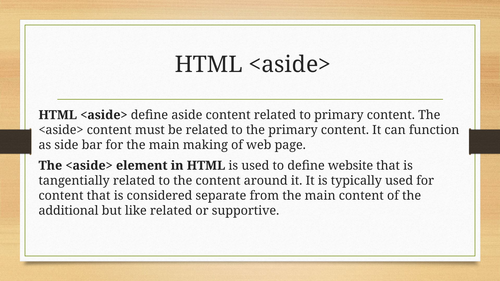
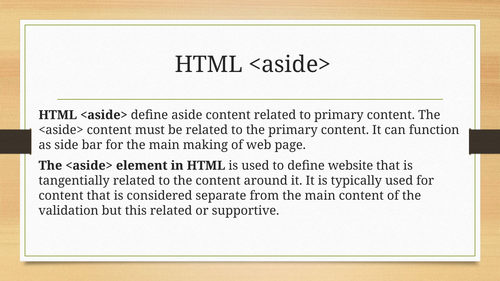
additional: additional -> validation (69, 211)
like: like -> this (136, 211)
